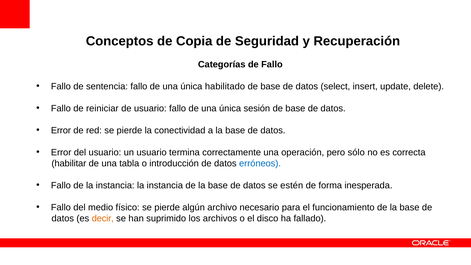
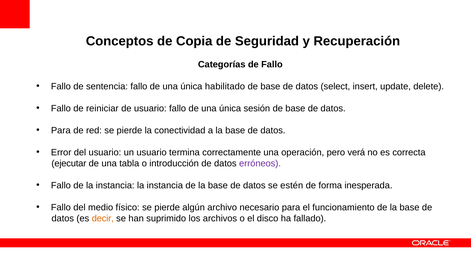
Error: Error -> Para (61, 130)
sólo: sólo -> verá (356, 152)
habilitar: habilitar -> ejecutar (69, 163)
erróneos colour: blue -> purple (260, 163)
